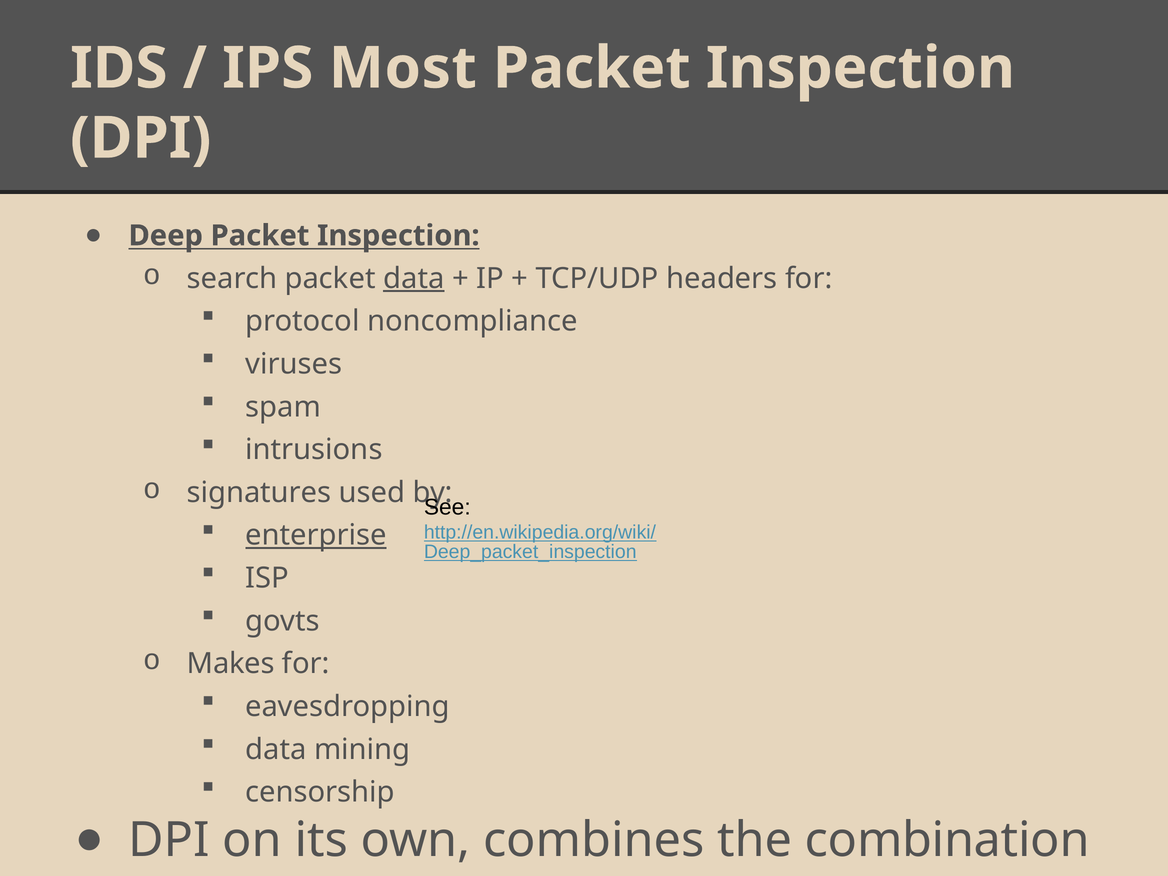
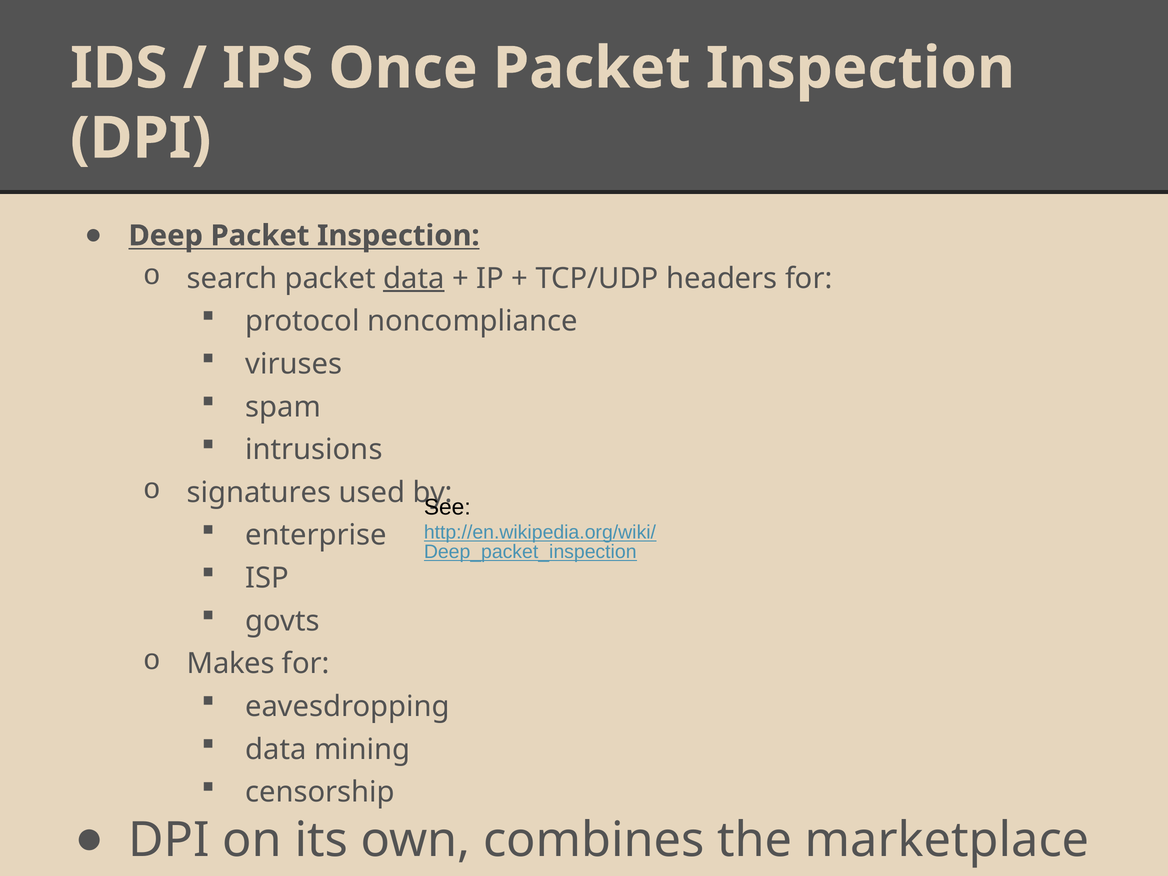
Most: Most -> Once (403, 68)
enterprise underline: present -> none (316, 535)
combination: combination -> marketplace (947, 840)
